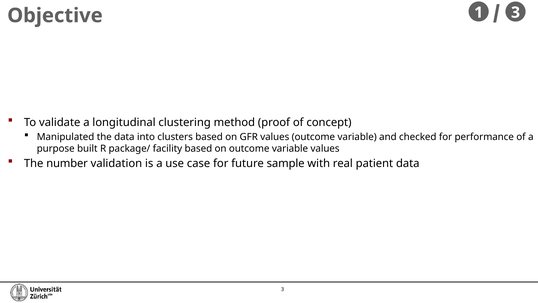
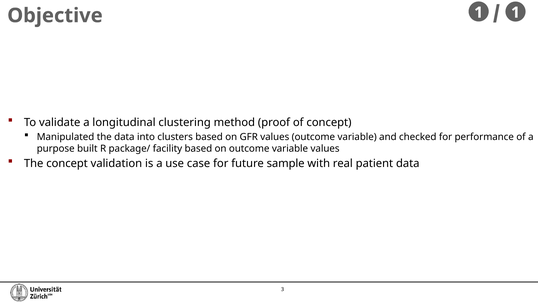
1 3: 3 -> 1 (516, 13)
The number: number -> concept (67, 163)
